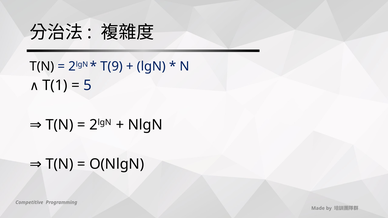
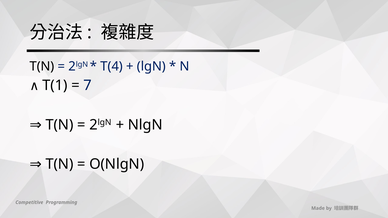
T(9: T(9 -> T(4 (112, 66)
5: 5 -> 7 (88, 85)
